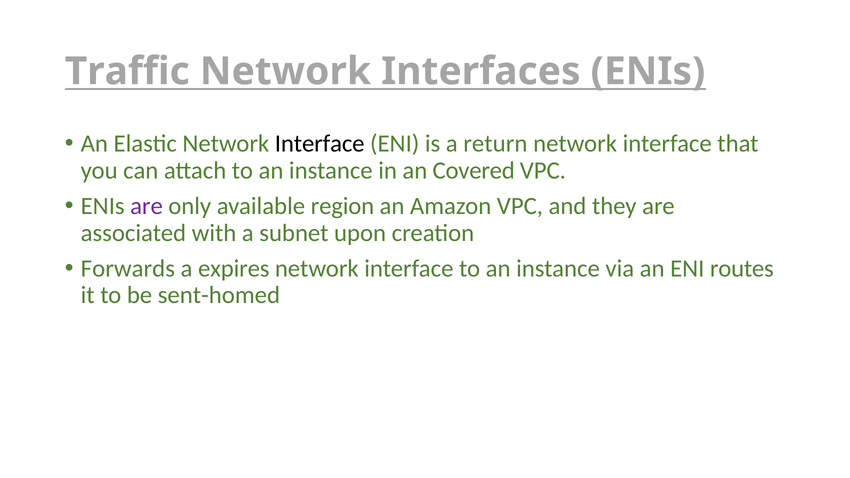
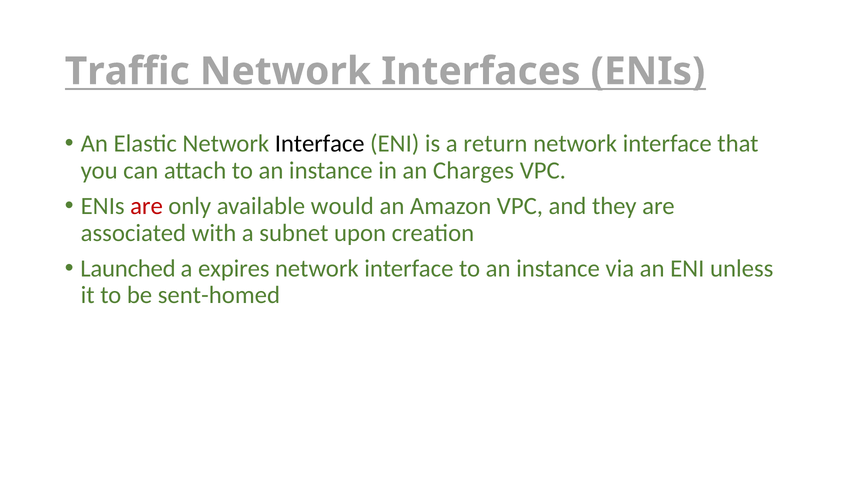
Covered: Covered -> Charges (473, 170)
are colour: purple -> red (147, 206)
region: region -> would (342, 206)
Forwards: Forwards -> Launched (128, 269)
routes: routes -> unless (742, 269)
